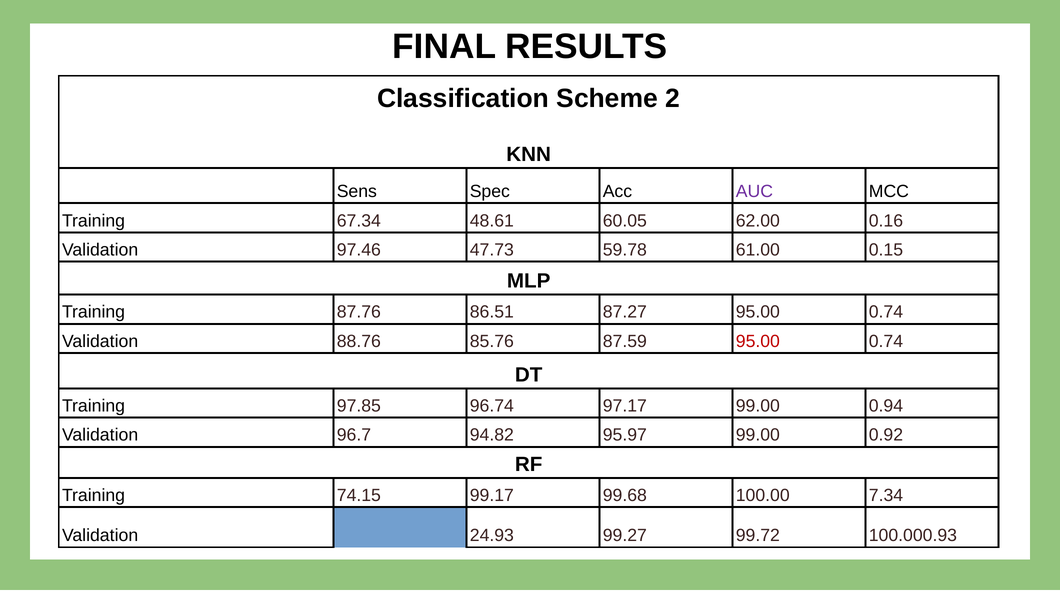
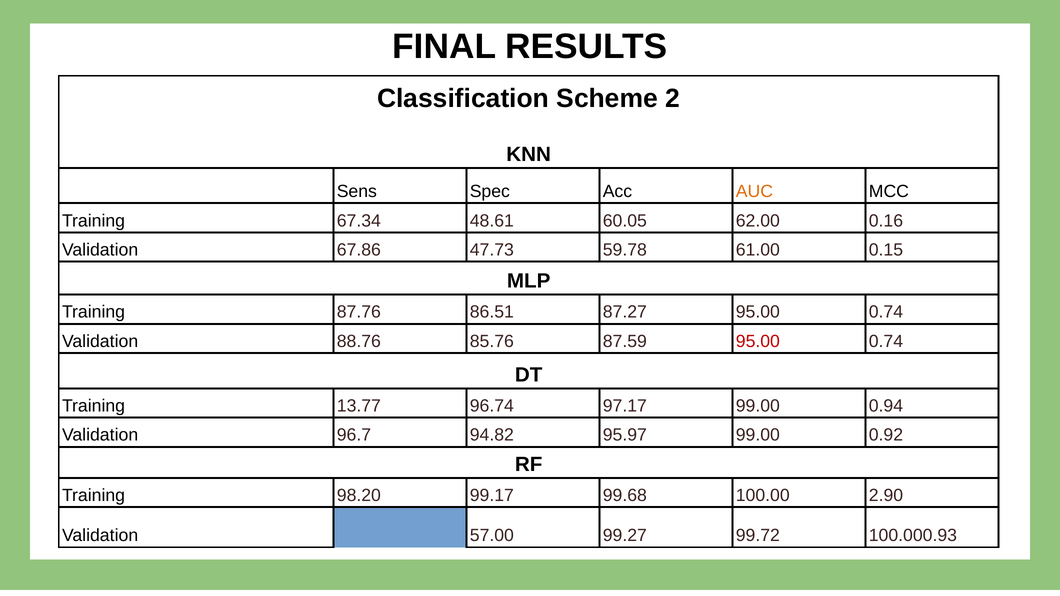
AUC colour: purple -> orange (754, 191)
97.46: 97.46 -> 67.86 (359, 250)
97.85: 97.85 -> 13.77 (359, 406)
74.15: 74.15 -> 98.20 (359, 496)
7.34: 7.34 -> 2.90 (886, 496)
24.93: 24.93 -> 57.00 (492, 536)
